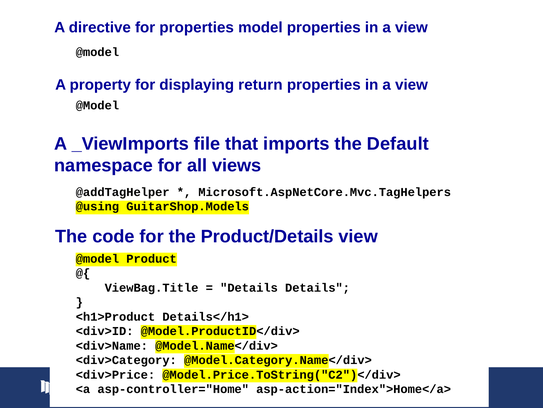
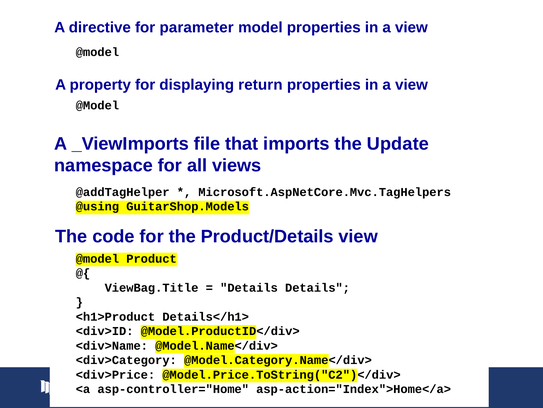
for properties: properties -> parameter (197, 27)
Default: Default -> Update (398, 144)
